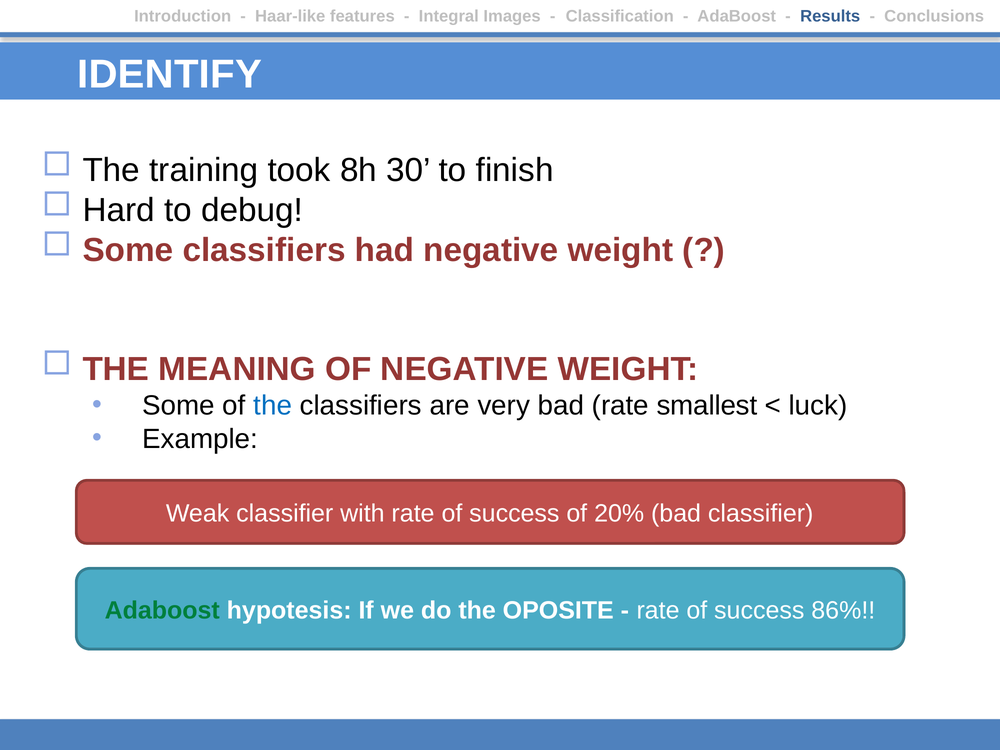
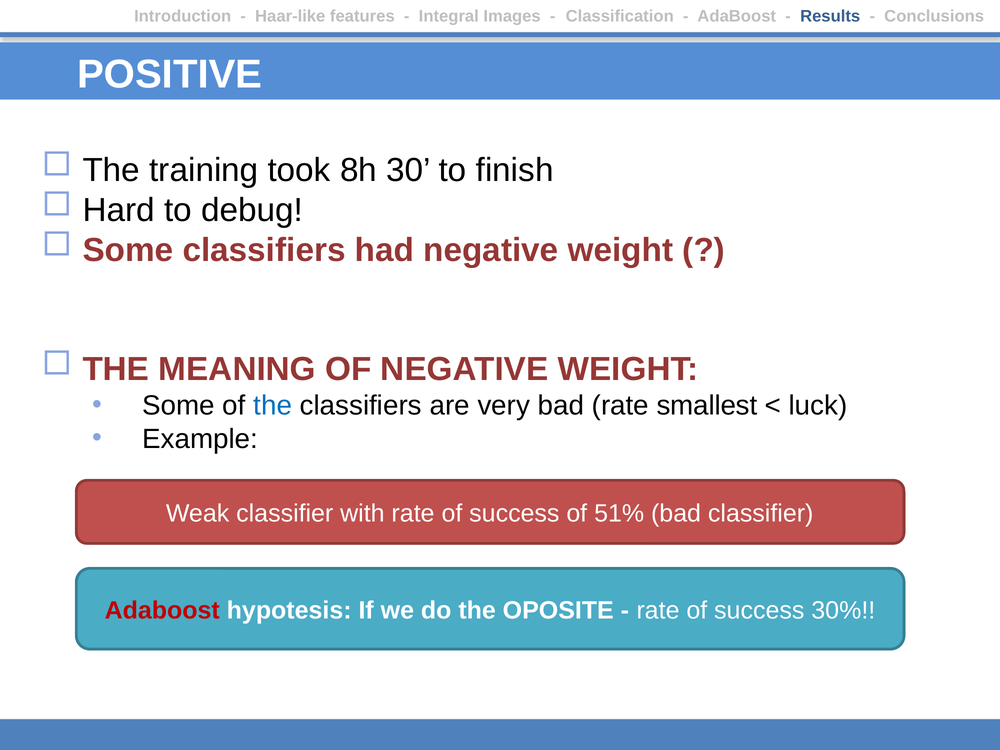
IDENTIFY: IDENTIFY -> POSITIVE (170, 74)
20%: 20% -> 51% (619, 514)
Adaboost colour: green -> red (162, 610)
86%: 86% -> 30% (843, 610)
